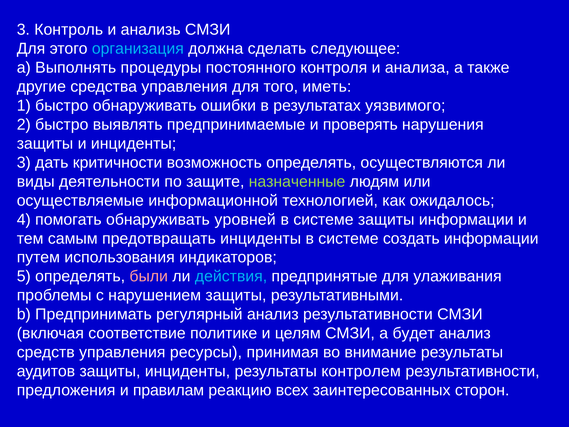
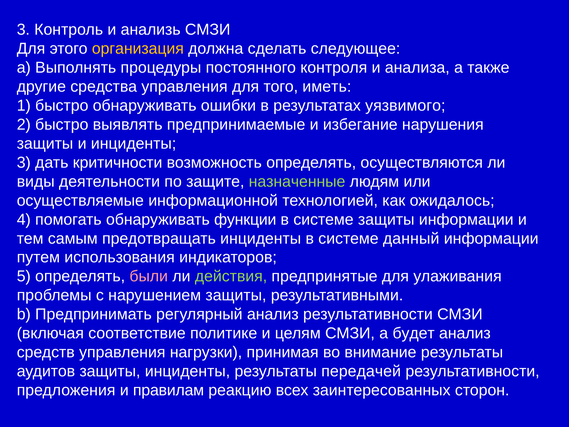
организация colour: light blue -> yellow (138, 49)
проверять: проверять -> избегание (360, 124)
уровней: уровней -> функции (245, 219)
создать: создать -> данный (411, 238)
действия colour: light blue -> light green (231, 276)
ресурсы: ресурсы -> нагрузки (206, 352)
контролем: контролем -> передачей (361, 371)
